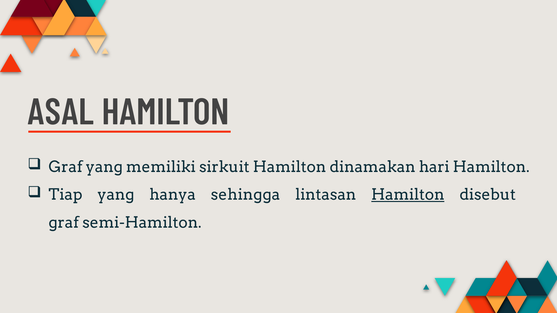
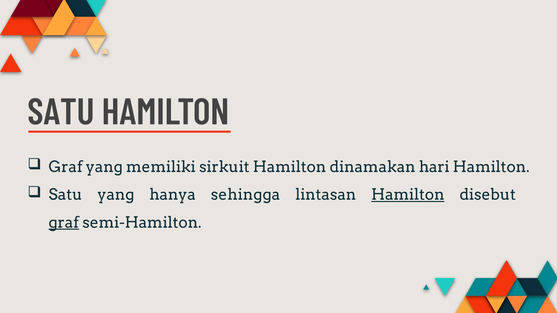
ASAL: ASAL -> SATU (61, 112)
Tiap: Tiap -> Satu (65, 195)
graf underline: none -> present (64, 223)
